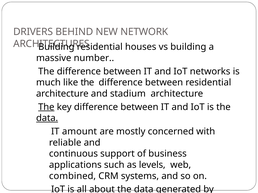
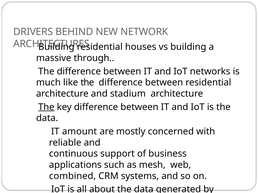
number: number -> through (94, 58)
data underline: present -> none (47, 118)
levels: levels -> mesh (152, 165)
